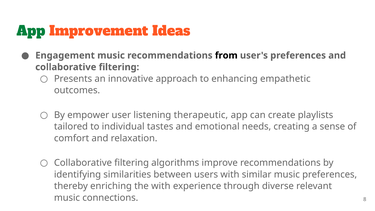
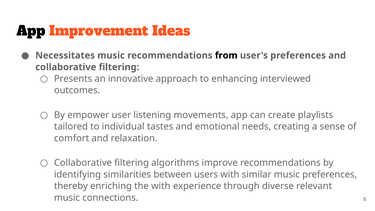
App colour: green -> black (31, 31)
Engagement: Engagement -> Necessitates (65, 55)
empathetic: empathetic -> interviewed (285, 79)
therapeutic: therapeutic -> movements (201, 115)
